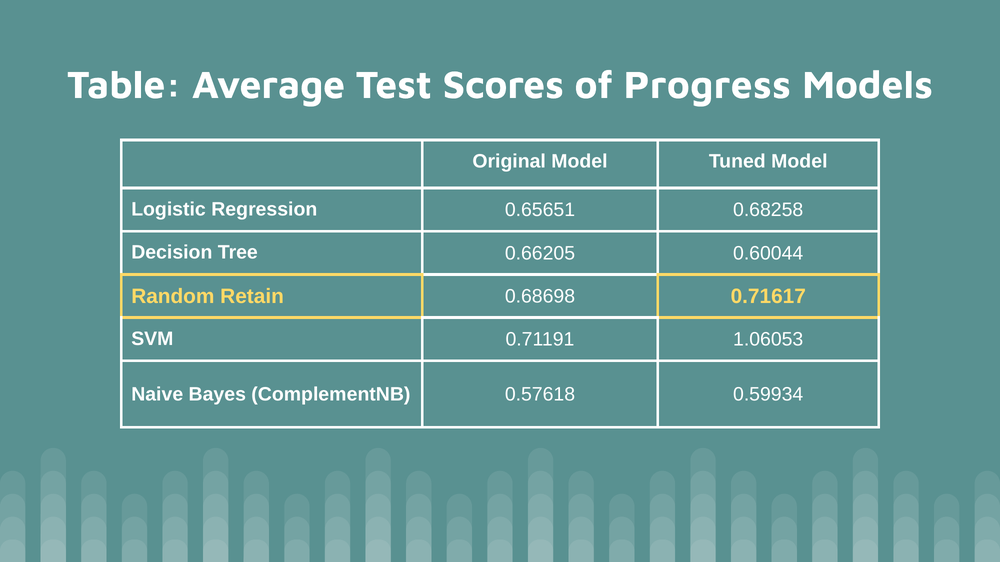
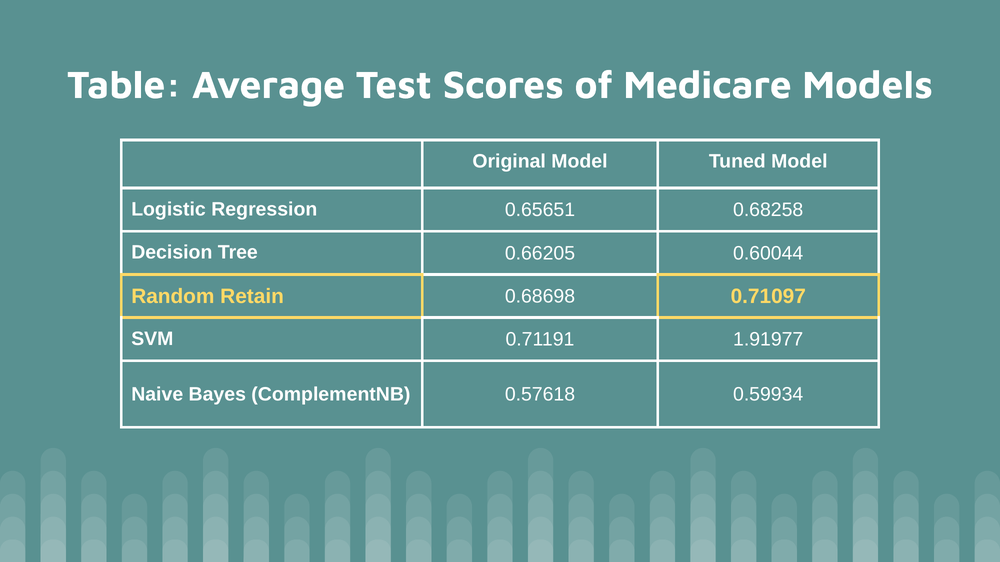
Progress: Progress -> Medicare (708, 85)
0.71617: 0.71617 -> 0.71097 (768, 297)
1.06053: 1.06053 -> 1.91977 (768, 340)
